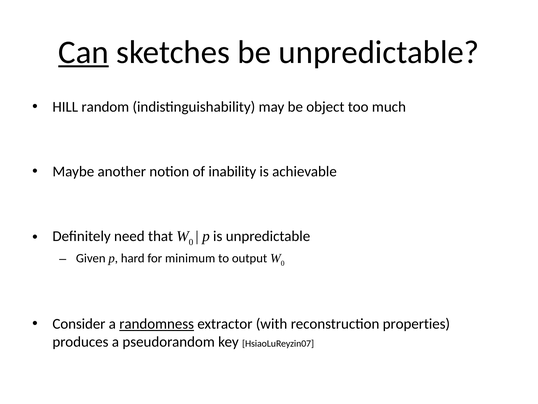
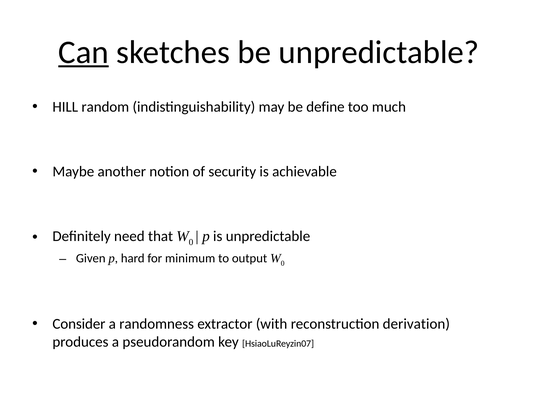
object: object -> define (325, 107)
inability: inability -> security (232, 171)
randomness underline: present -> none (157, 324)
properties: properties -> derivation (416, 324)
